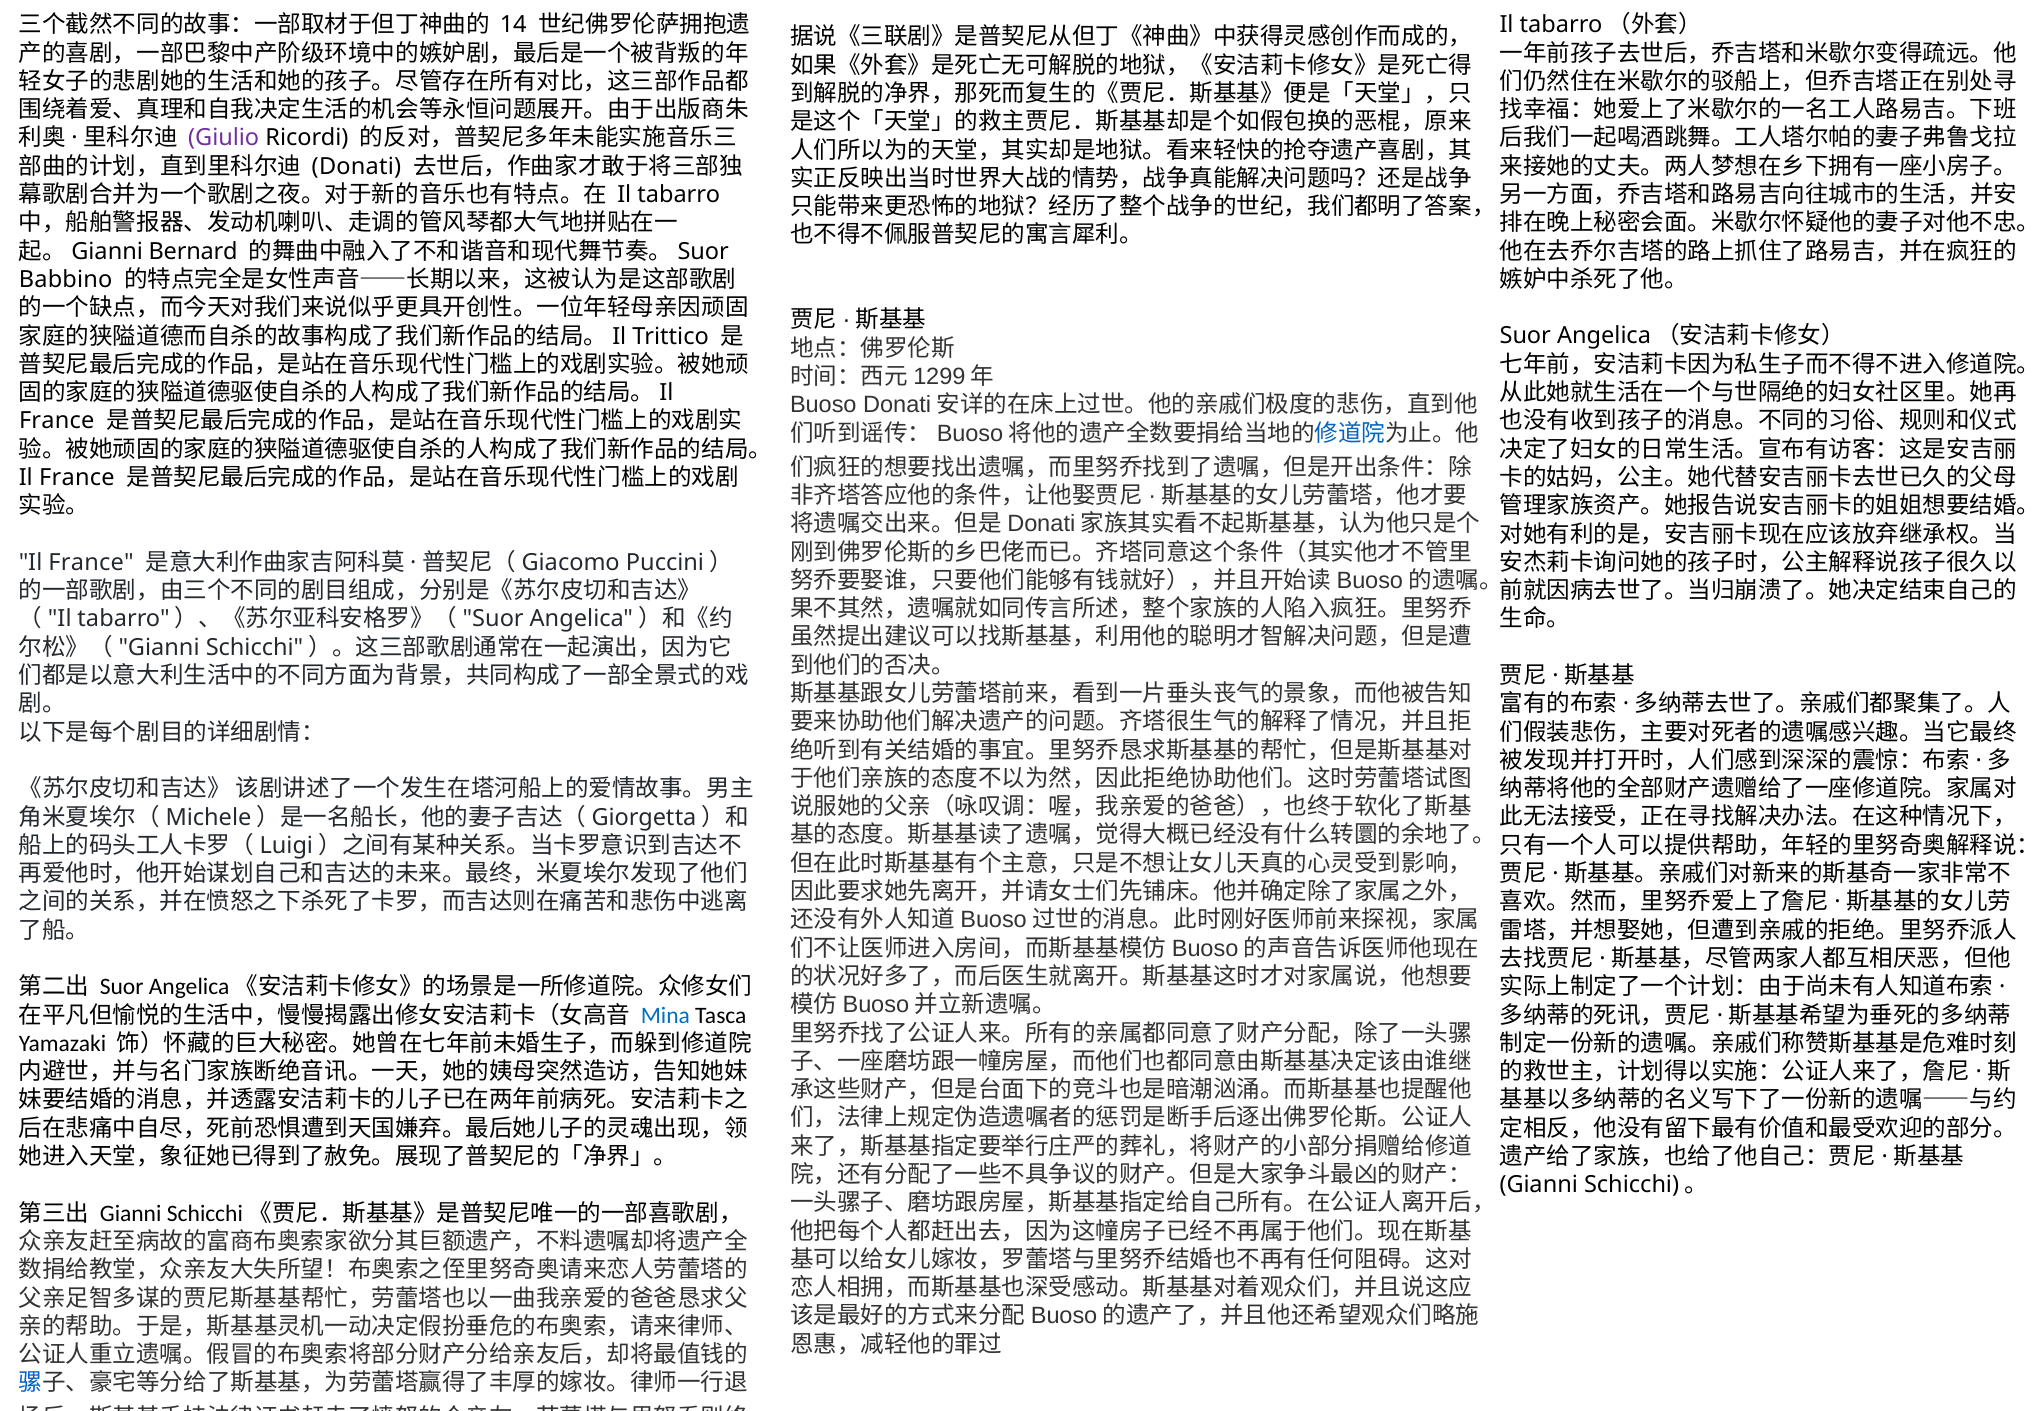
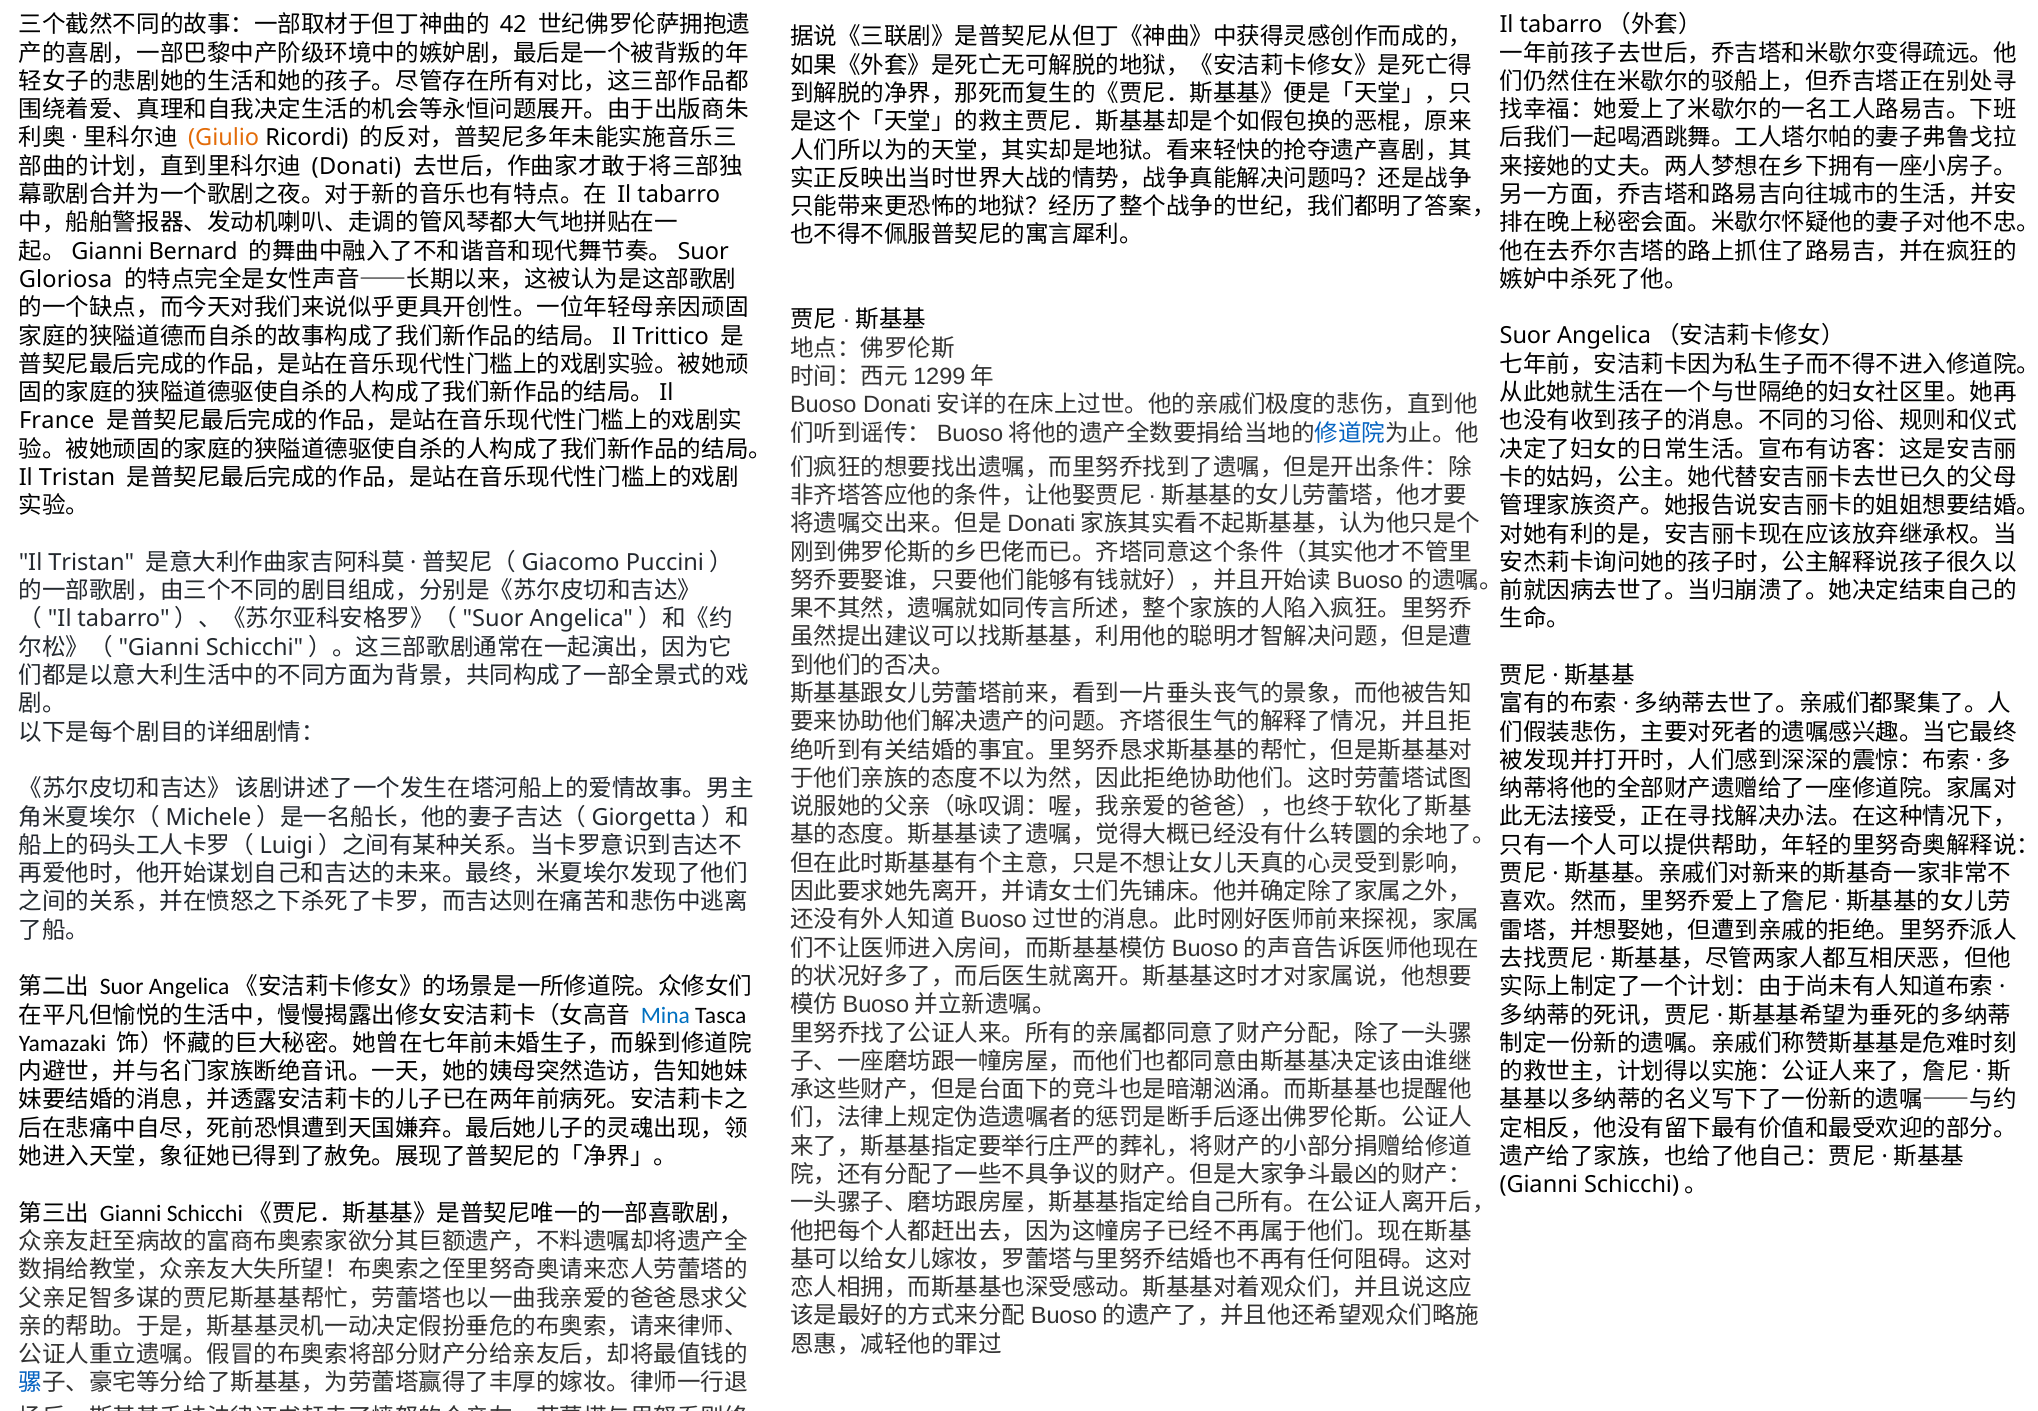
14: 14 -> 42 (513, 25)
Giulio colour: purple -> orange (224, 138)
Babbino: Babbino -> Gloriosa (66, 280)
France: France -> Tristan (77, 478)
France: France -> Tristan (91, 563)
